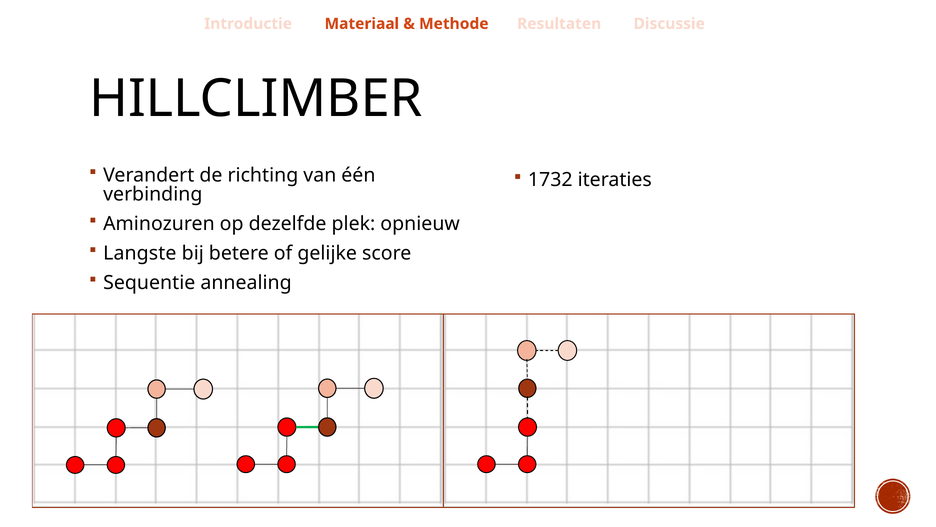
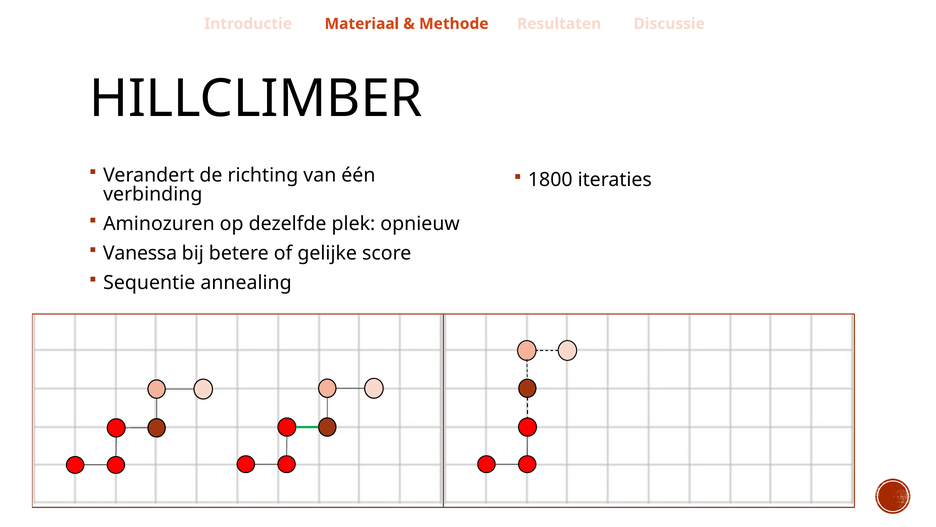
1732: 1732 -> 1800 (550, 179)
Langste: Langste -> Vanessa (140, 253)
